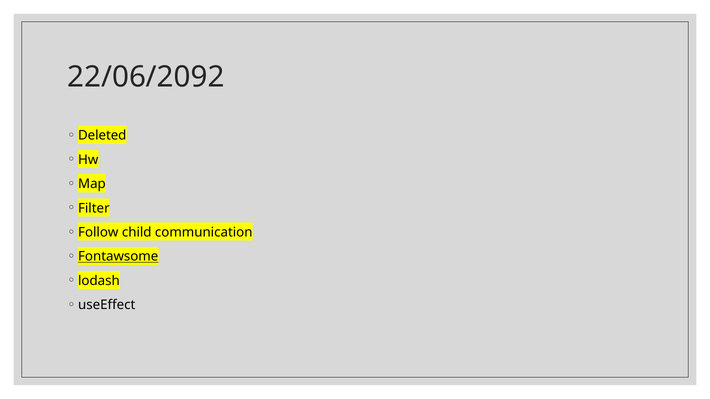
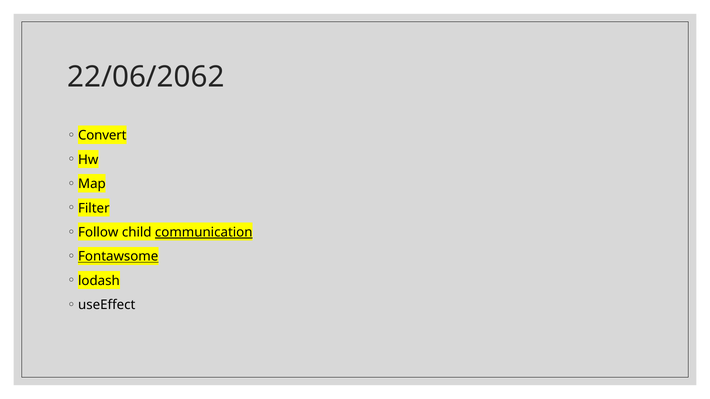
22/06/2092: 22/06/2092 -> 22/06/2062 (146, 77)
Deleted: Deleted -> Convert (102, 136)
communication underline: none -> present (204, 233)
